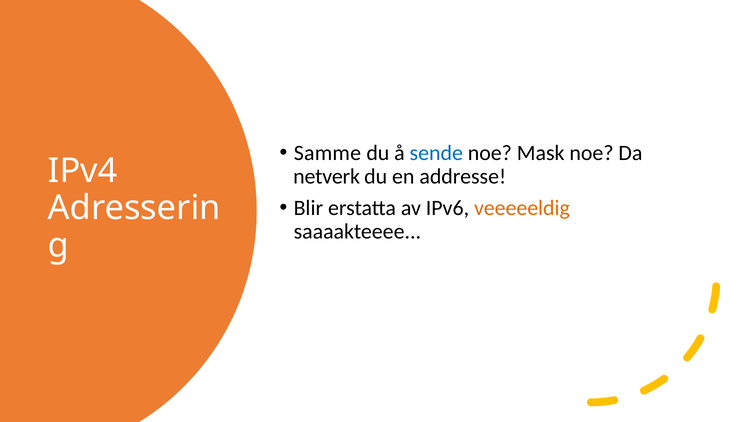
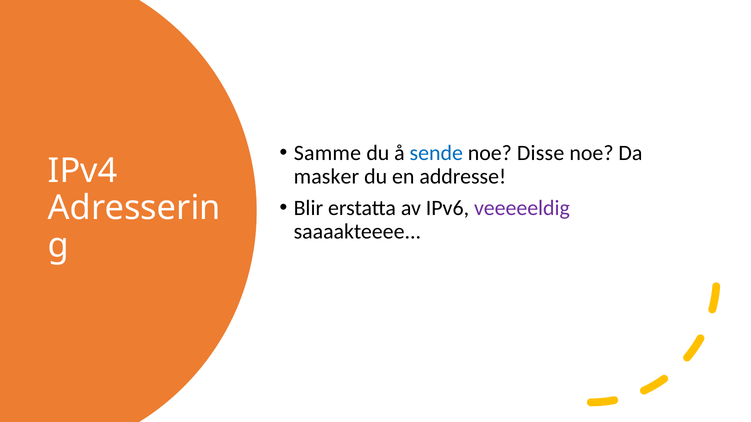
Mask: Mask -> Disse (541, 153)
netverk: netverk -> masker (326, 177)
veeeeeldig colour: orange -> purple (522, 208)
